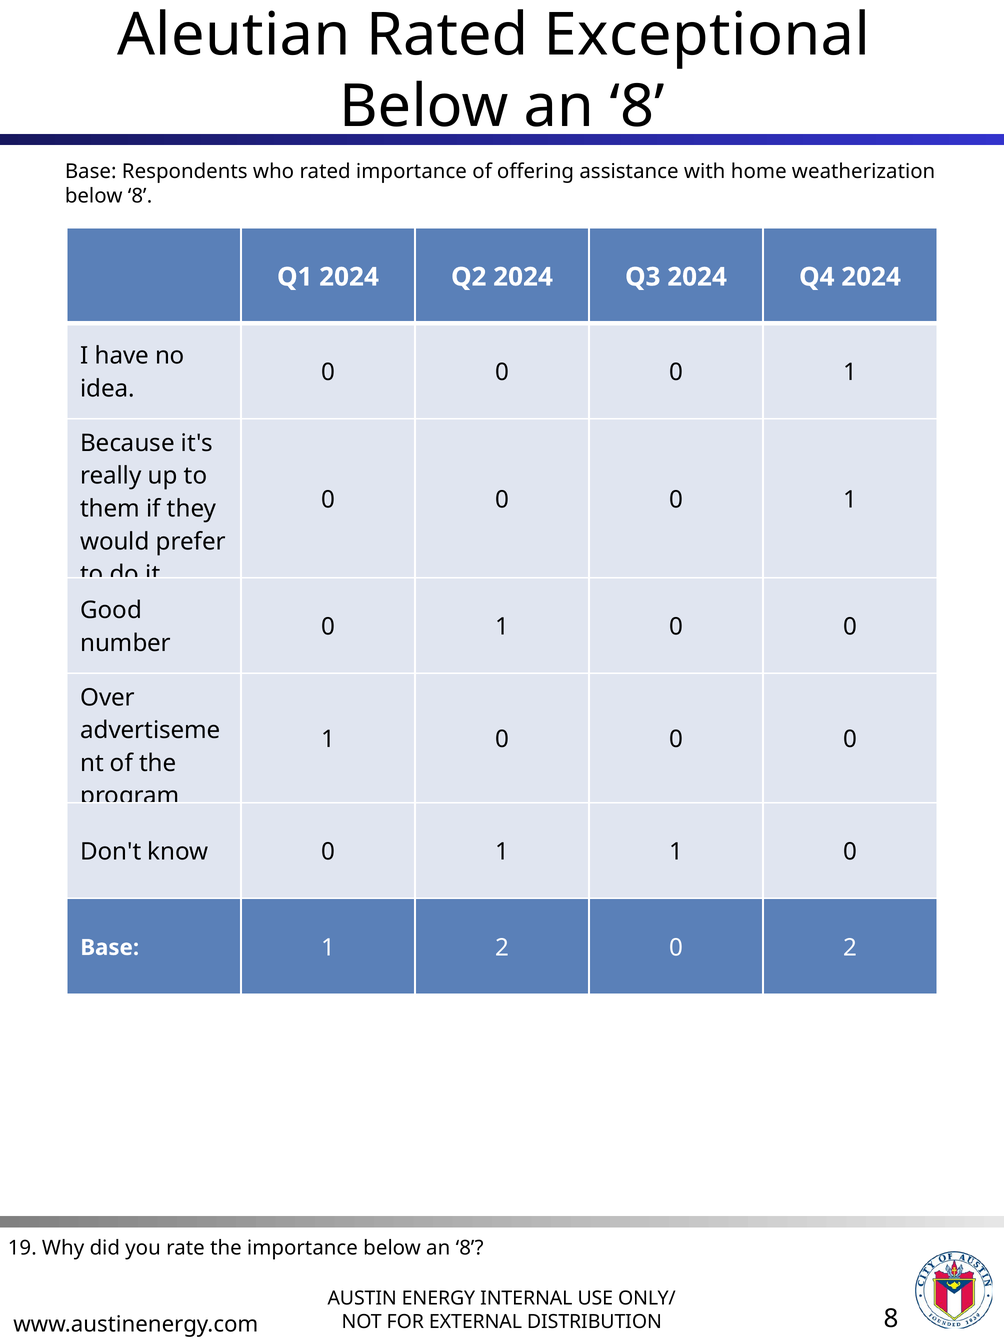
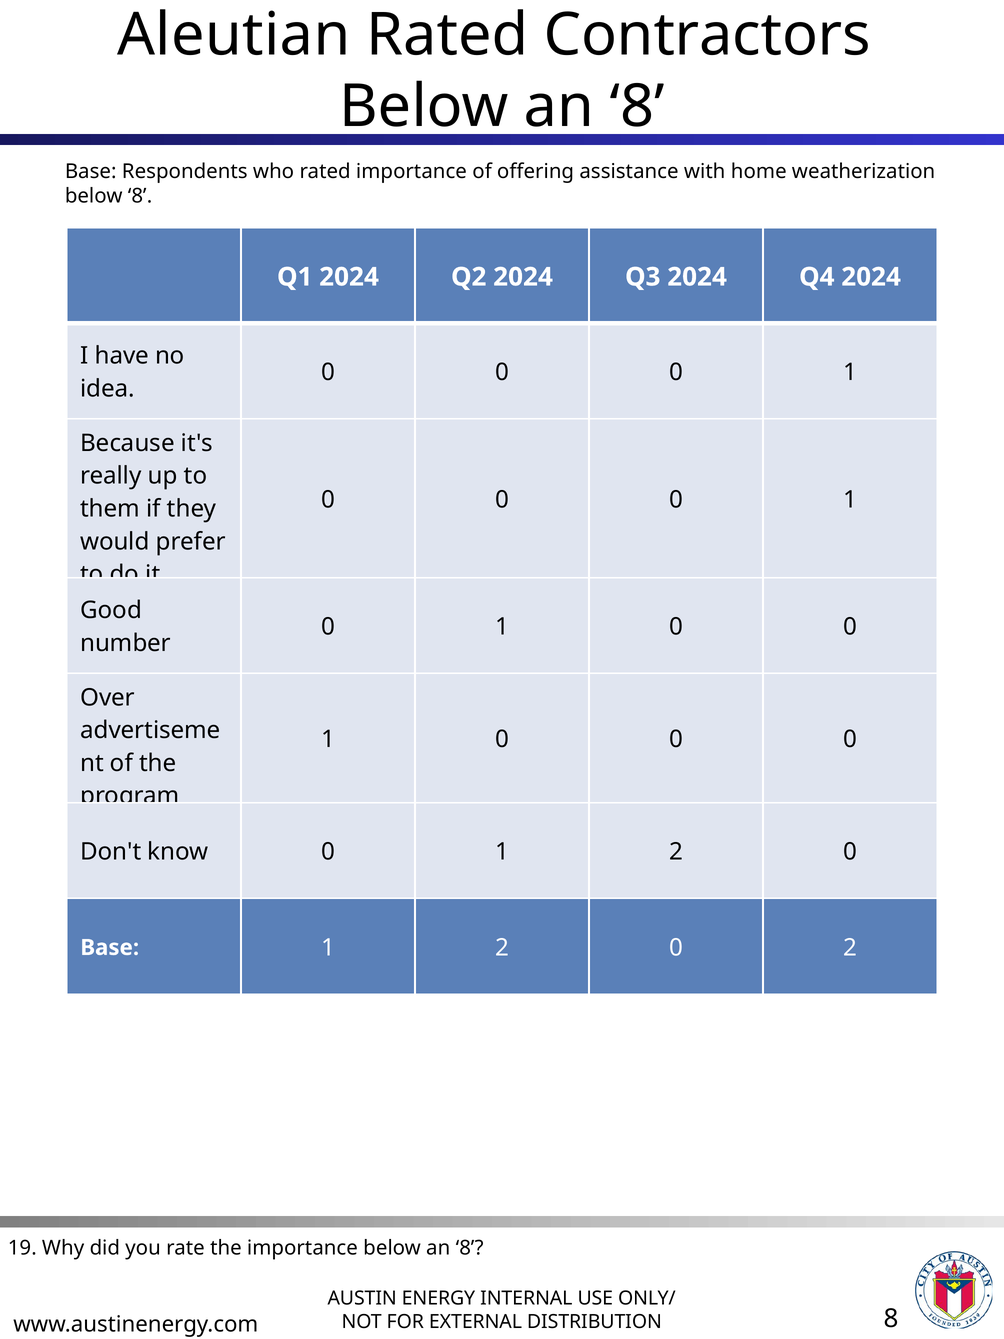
Exceptional: Exceptional -> Contractors (707, 35)
0 1 1: 1 -> 2 (676, 852)
